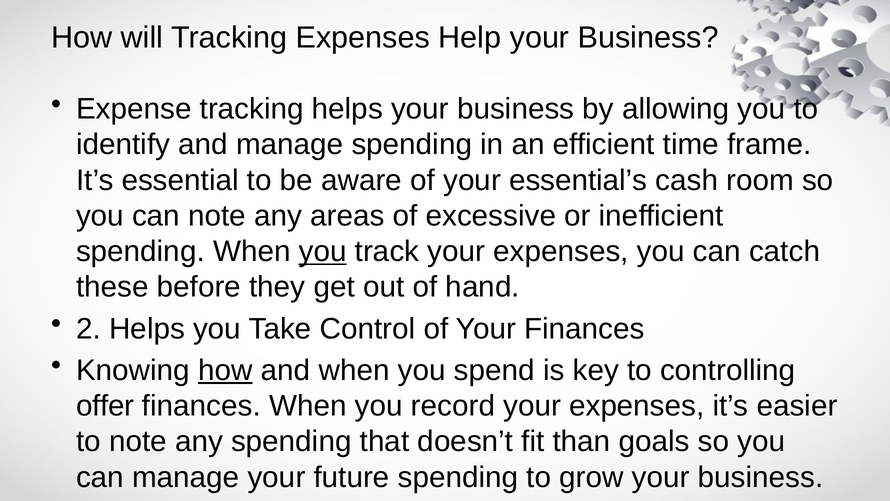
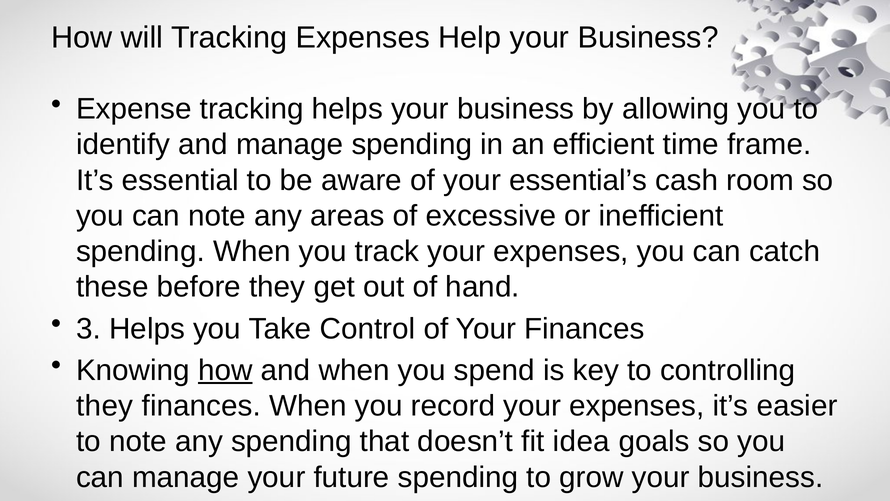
you underline: present -> none (323, 251)
2: 2 -> 3 (88, 329)
offer: offer -> they (105, 406)
than: than -> idea (581, 441)
